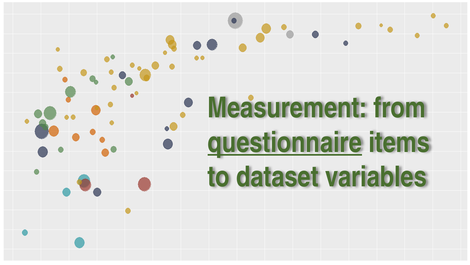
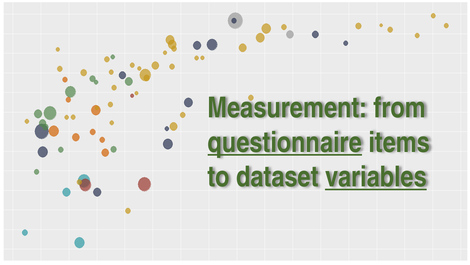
variables underline: none -> present (376, 177)
